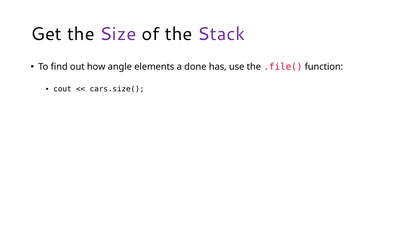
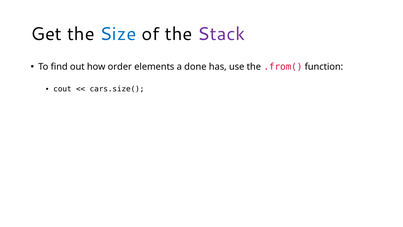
Size colour: purple -> blue (118, 34)
angle: angle -> order (120, 67)
.file(: .file( -> .from( (283, 67)
